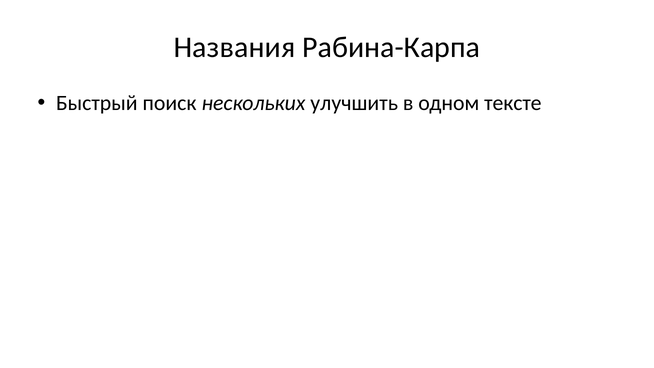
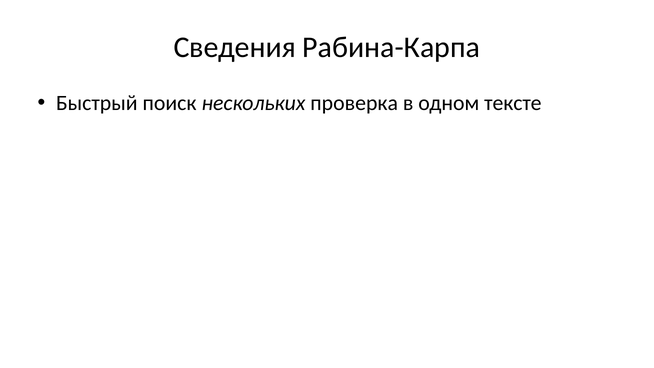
Названия: Названия -> Сведения (235, 47)
улучшить: улучшить -> проверка (354, 103)
